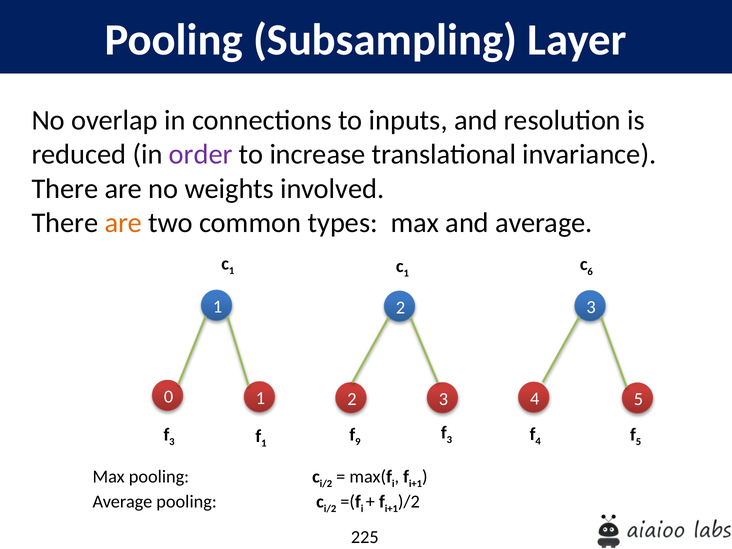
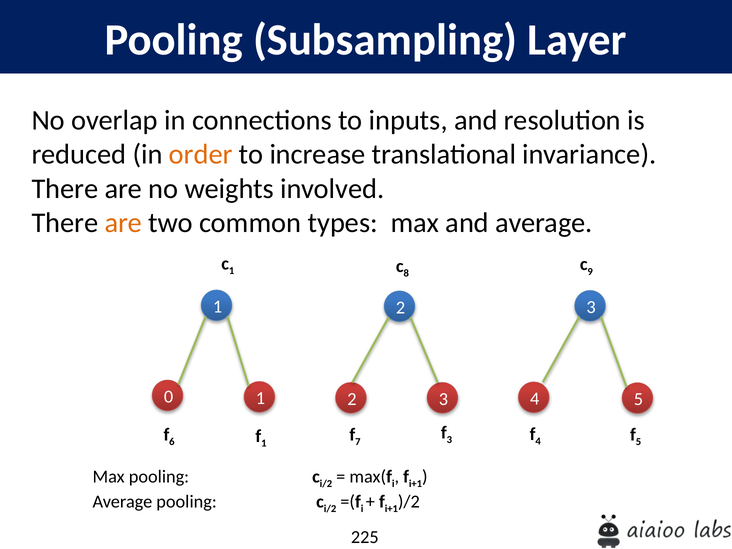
order colour: purple -> orange (201, 154)
1: 1 -> 8 (406, 273)
6: 6 -> 9 (590, 272)
3: 3 -> 6 (172, 442)
9: 9 -> 7 (358, 442)
